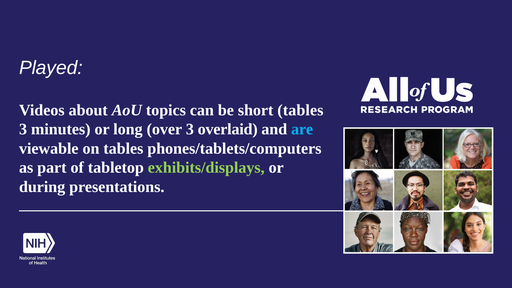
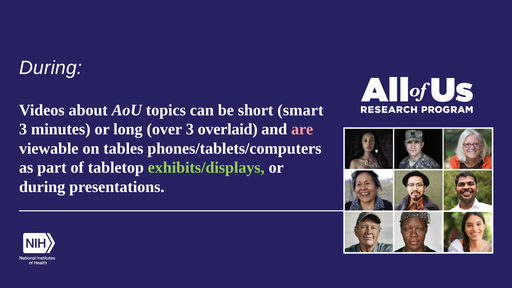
Played: Played -> During (51, 68)
short tables: tables -> smart (300, 110)
are colour: light blue -> pink (302, 129)
